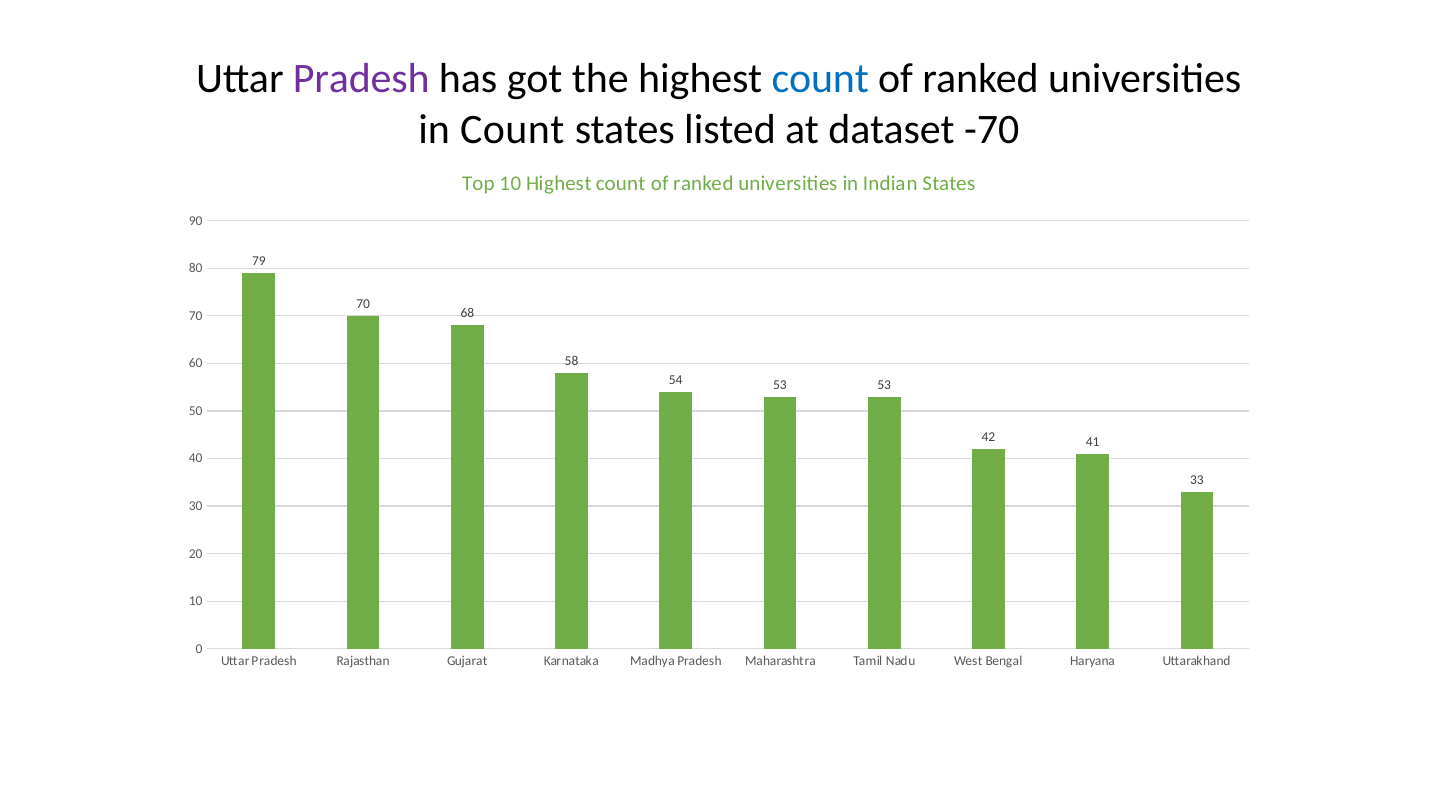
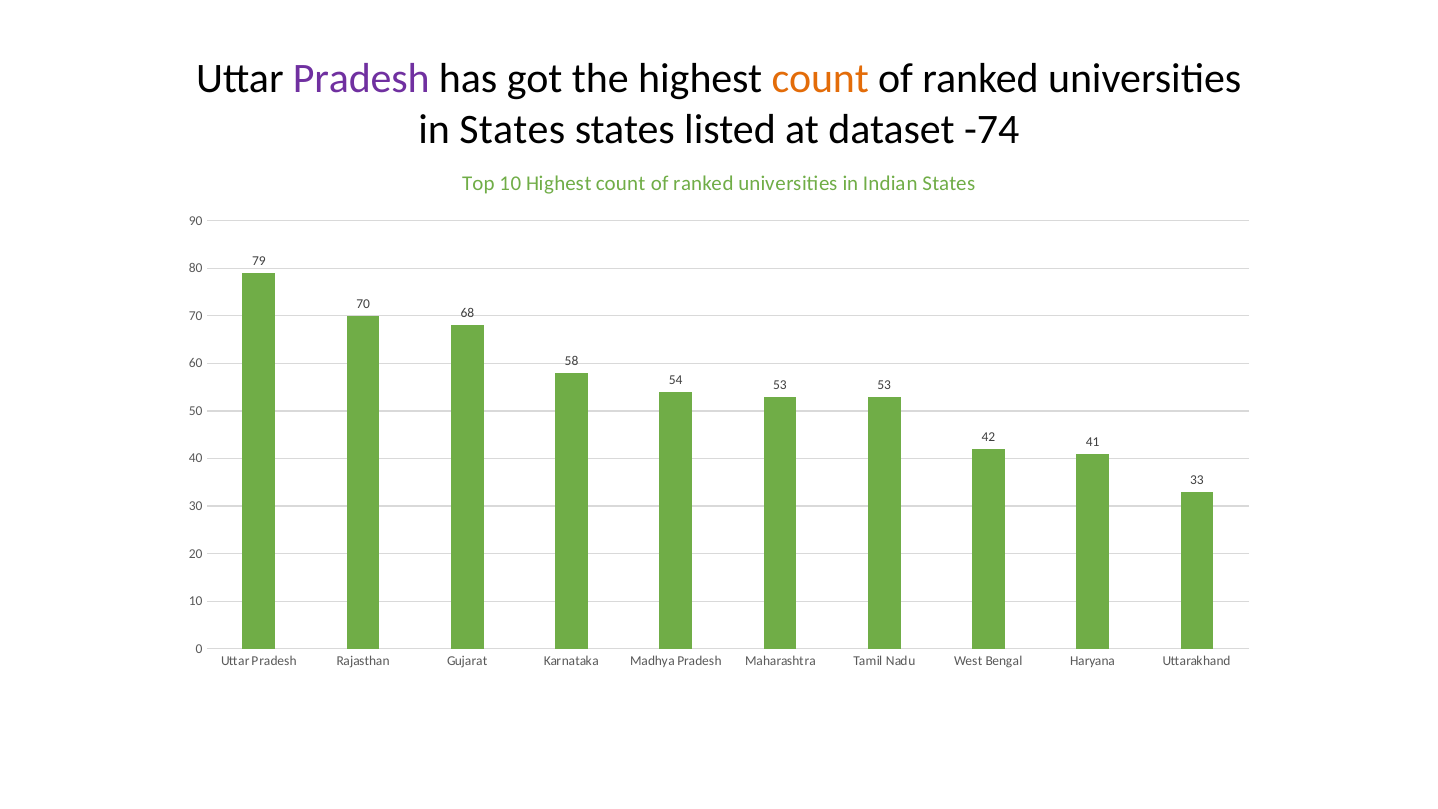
count colour: blue -> orange (820, 79)
in Count: Count -> States (512, 129)
-70: -70 -> -74 (992, 129)
